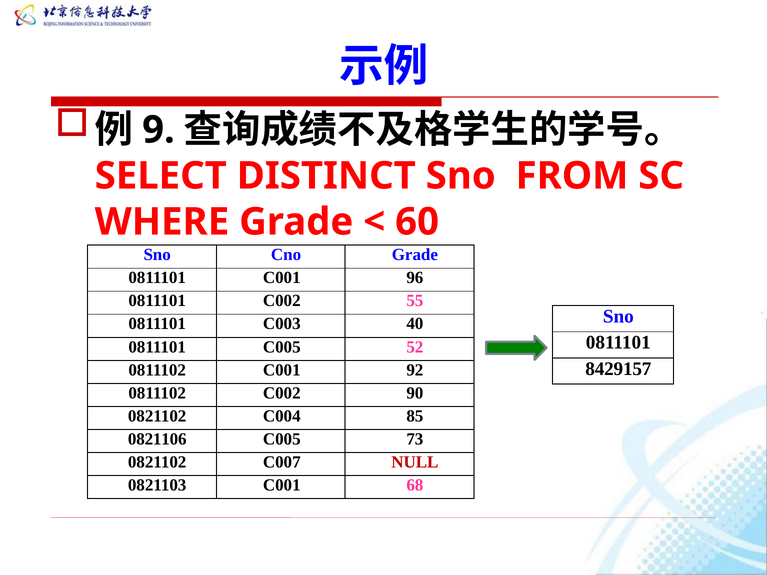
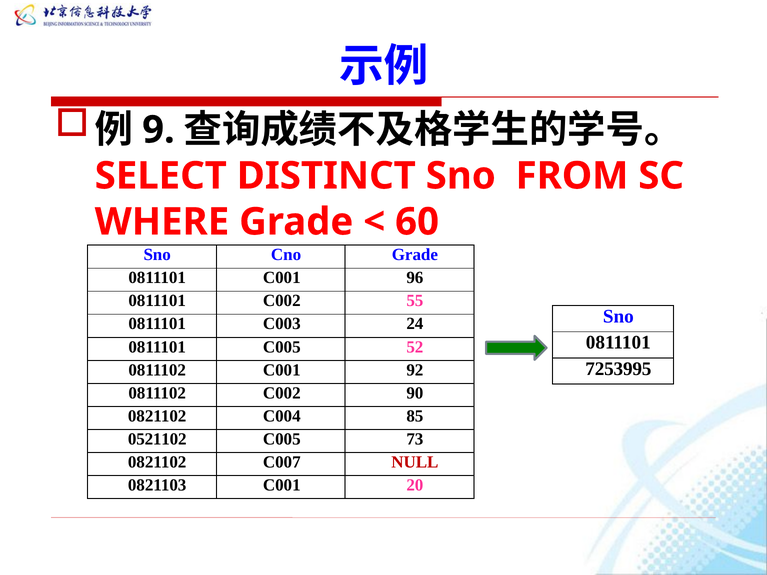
40: 40 -> 24 (415, 324)
8429157: 8429157 -> 7253995 (618, 369)
0821106: 0821106 -> 0521102 (157, 439)
68: 68 -> 20 (415, 485)
